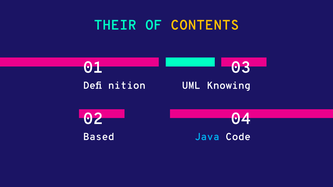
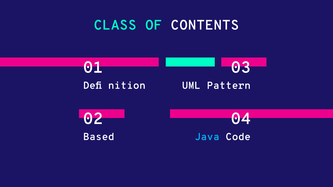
THEIR: THEIR -> CLASS (115, 25)
CONTENTS colour: yellow -> white (205, 25)
Knowing: Knowing -> Pattern (229, 86)
